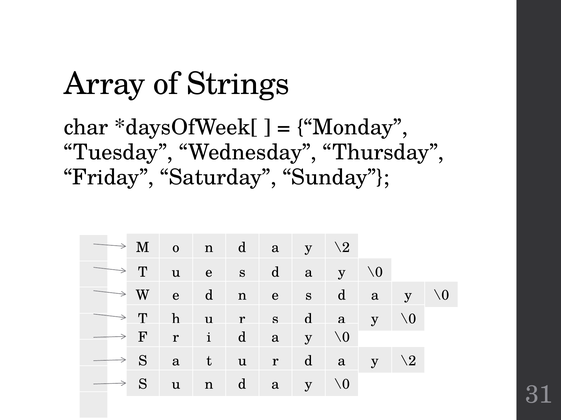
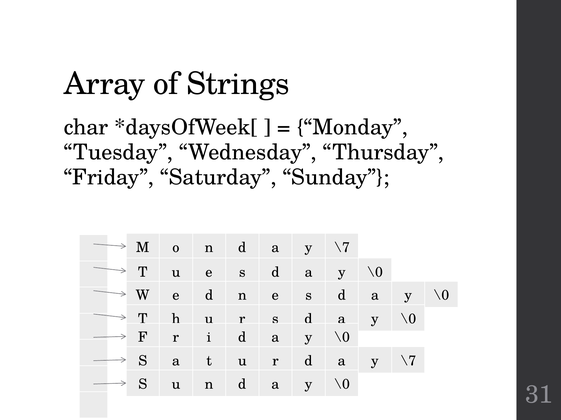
\2: \2 -> \7 (342, 248)
\2: \2 -> \7 (408, 361)
